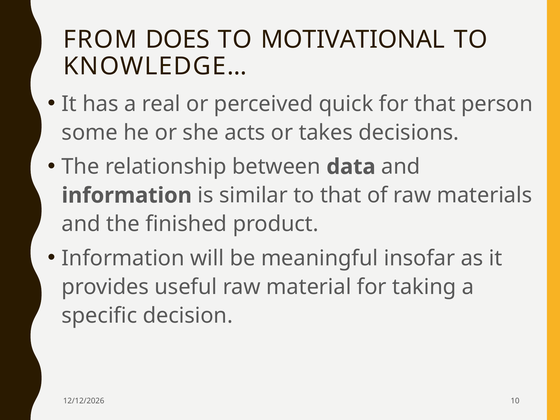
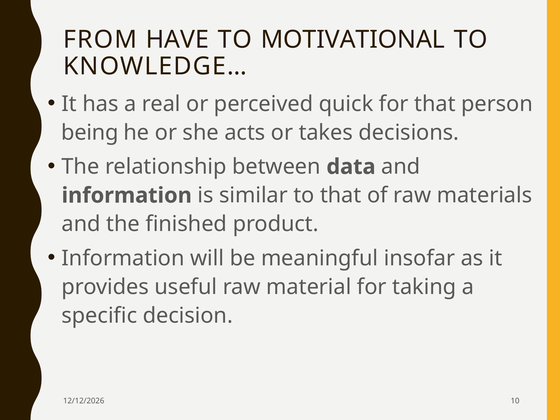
DOES: DOES -> HAVE (177, 40)
some: some -> being (90, 133)
